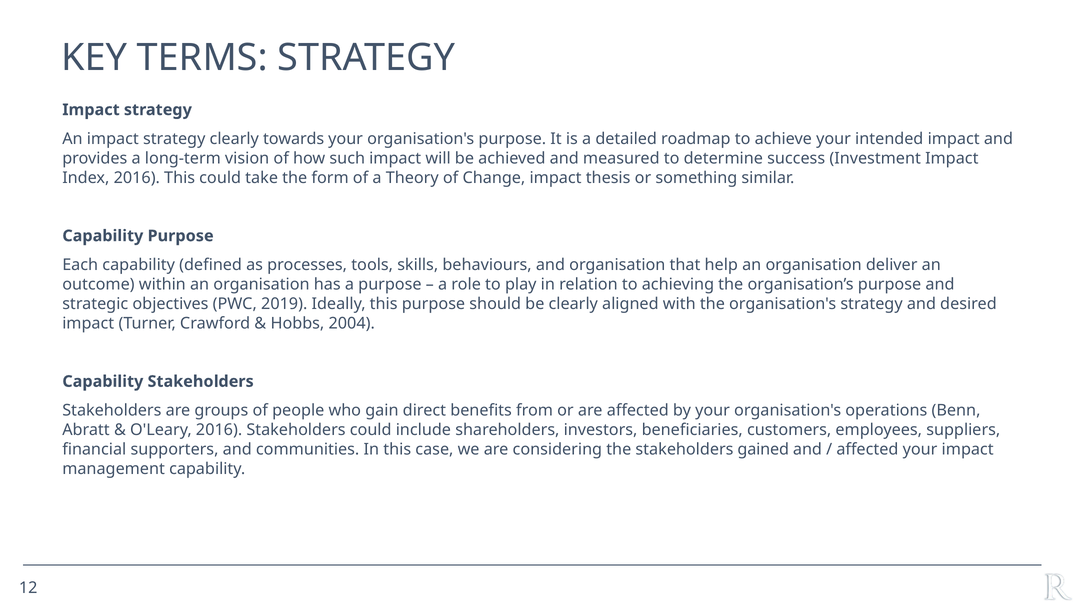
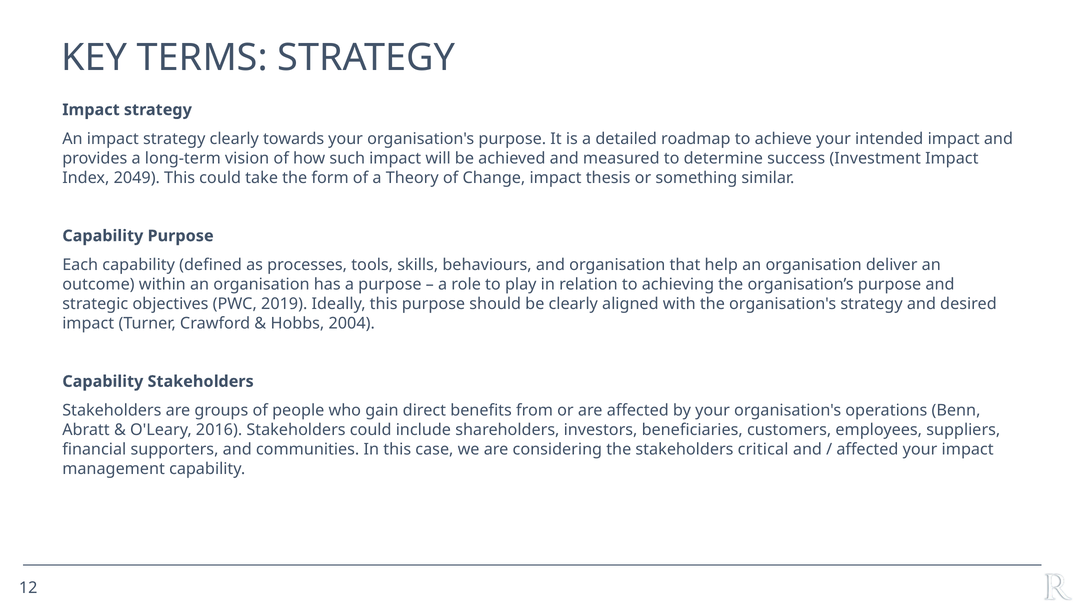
Index 2016: 2016 -> 2049 (137, 178)
gained: gained -> critical (763, 450)
